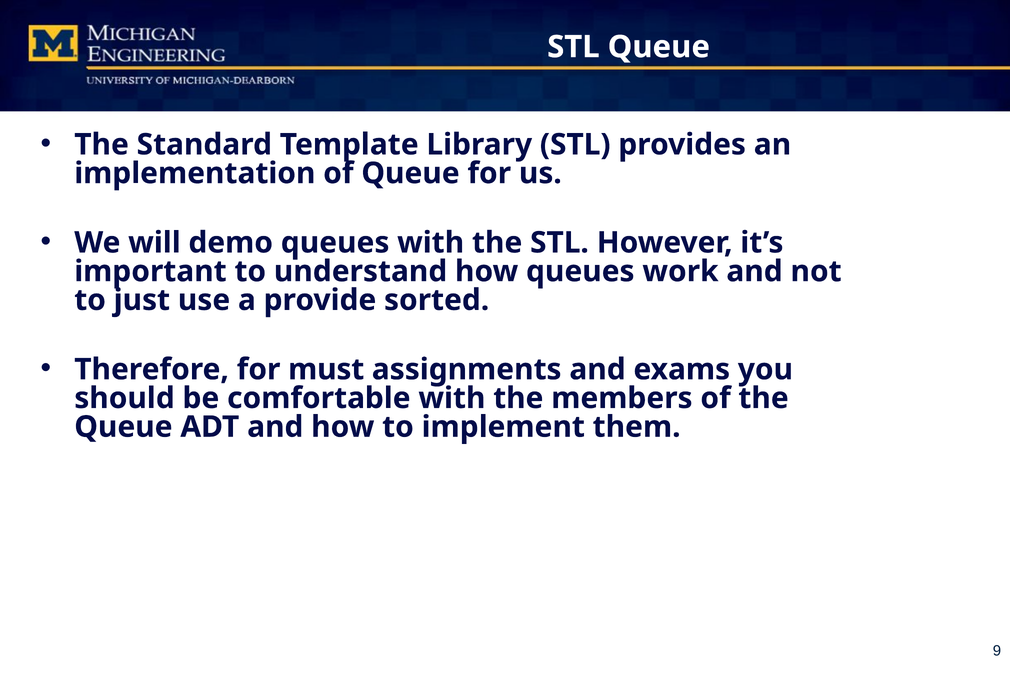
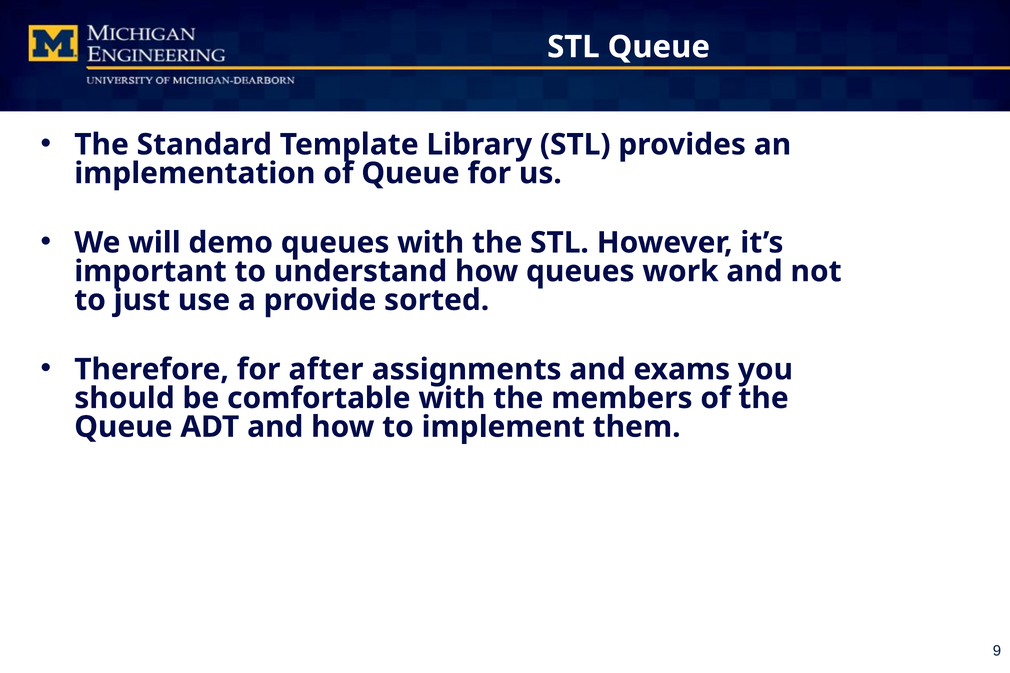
must: must -> after (326, 370)
